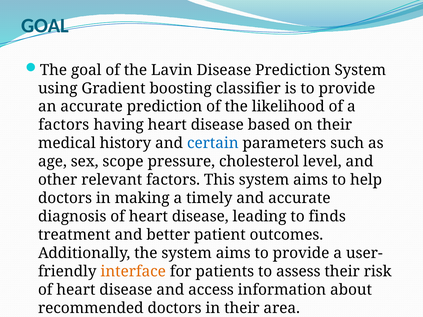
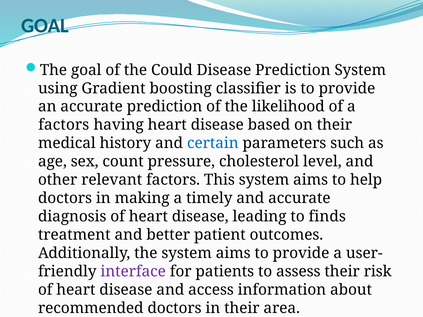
Lavin: Lavin -> Could (172, 70)
scope: scope -> count (123, 162)
interface colour: orange -> purple (133, 272)
